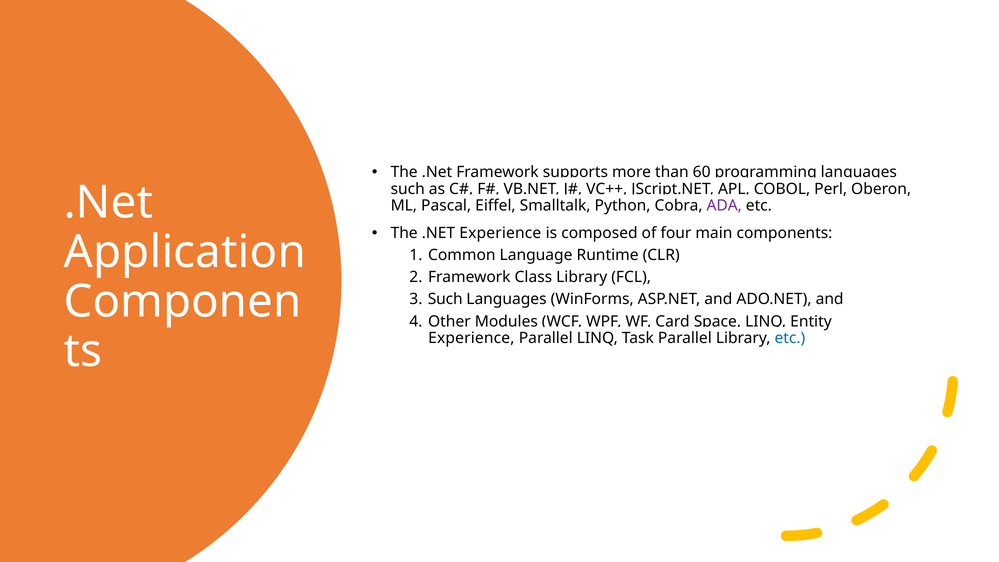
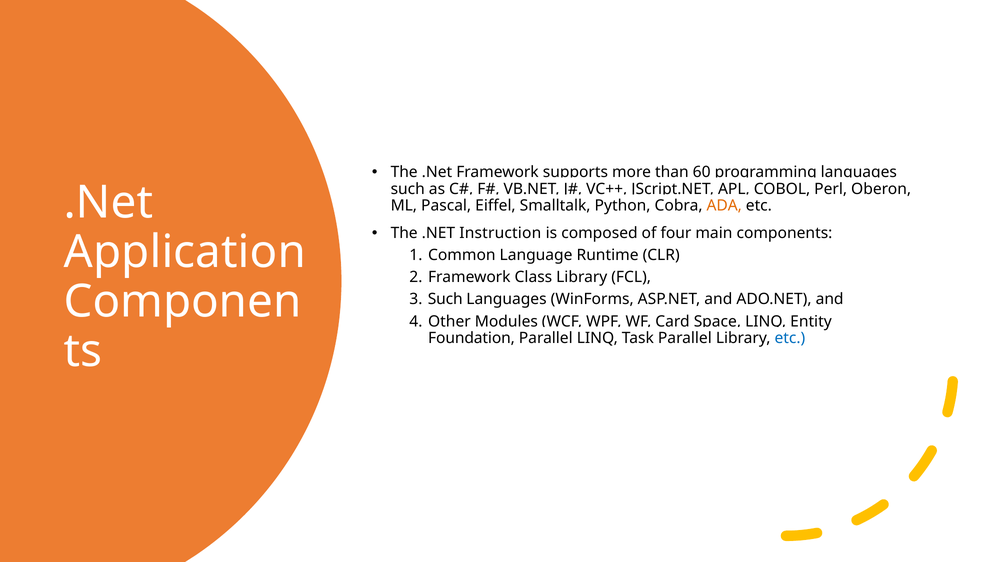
ADA colour: purple -> orange (724, 206)
.NET Experience: Experience -> Instruction (500, 233)
Experience: Experience -> Foundation (471, 338)
